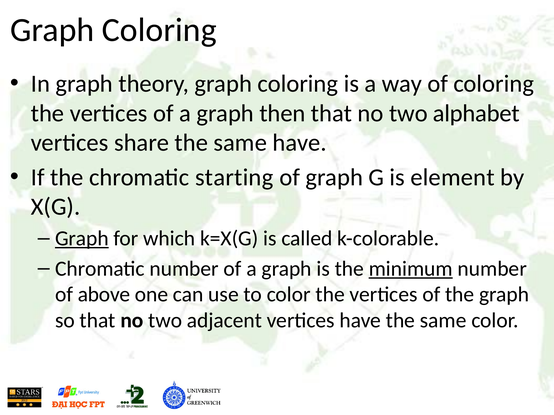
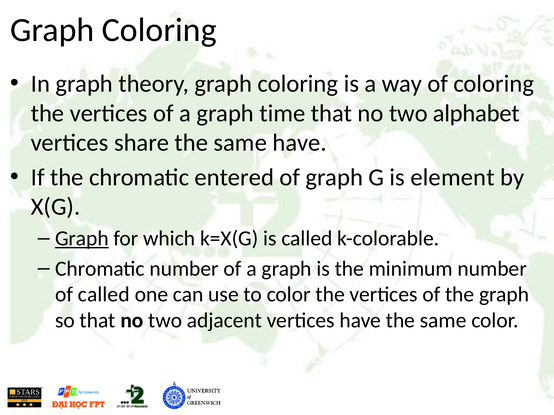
then: then -> time (282, 113)
starting: starting -> entered (234, 177)
minimum underline: present -> none (411, 269)
of above: above -> called (104, 295)
